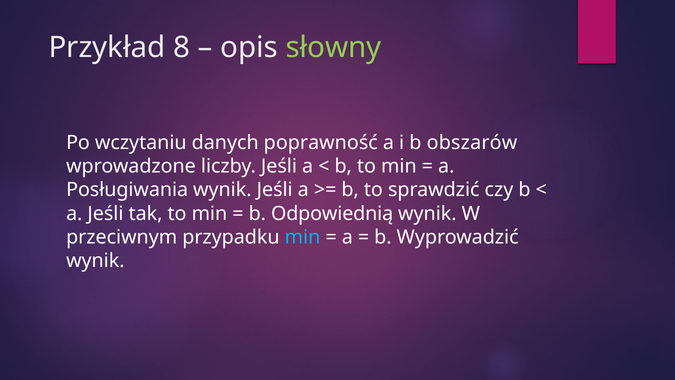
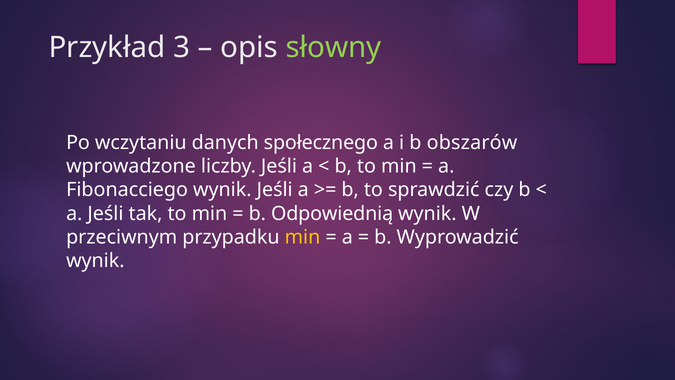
8: 8 -> 3 (182, 47)
poprawność: poprawność -> społecznego (321, 143)
Posługiwania: Posługiwania -> Fibonacciego (127, 190)
min colour: light blue -> yellow (302, 237)
